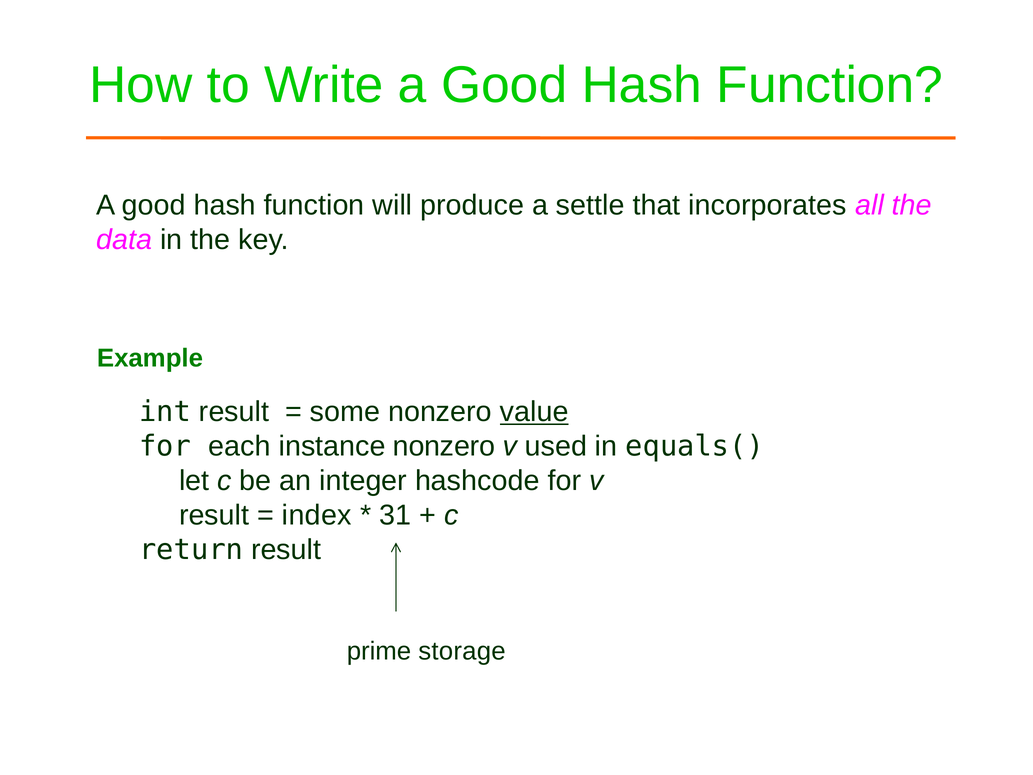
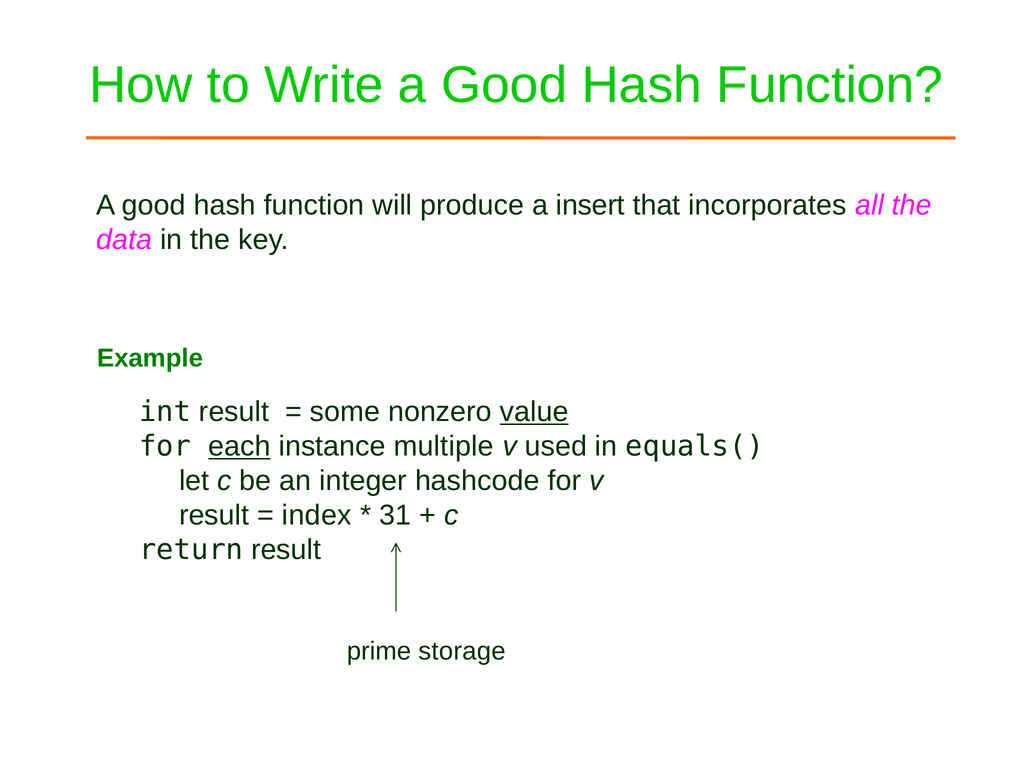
settle: settle -> insert (590, 205)
each underline: none -> present (240, 446)
instance nonzero: nonzero -> multiple (444, 446)
